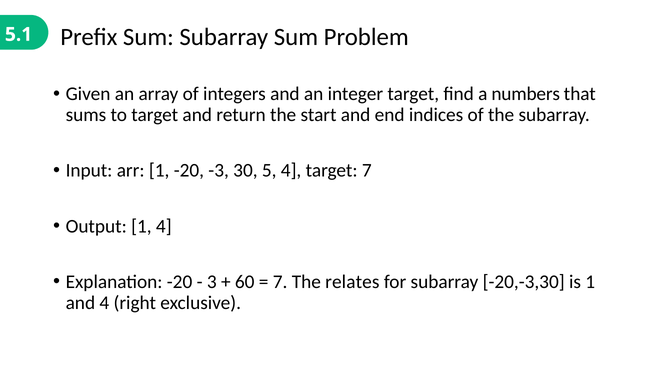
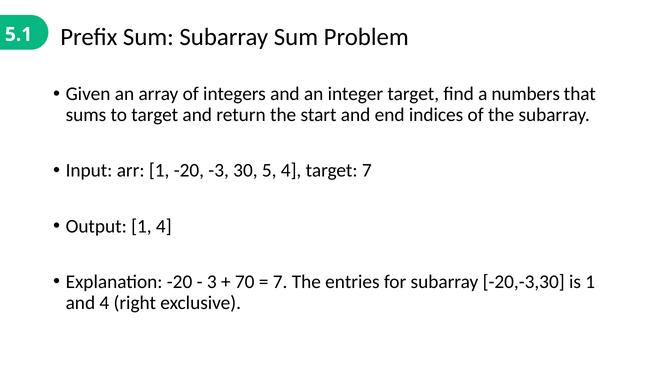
60: 60 -> 70 (245, 281)
relates: relates -> entries (352, 281)
